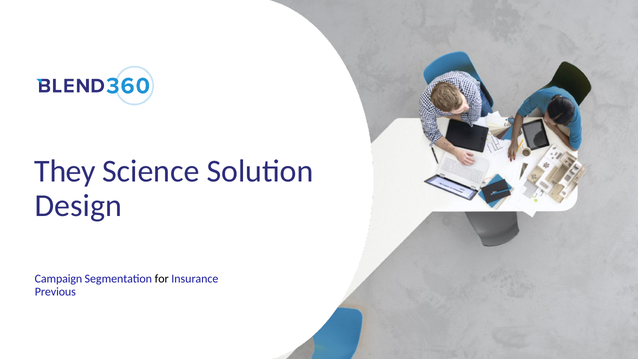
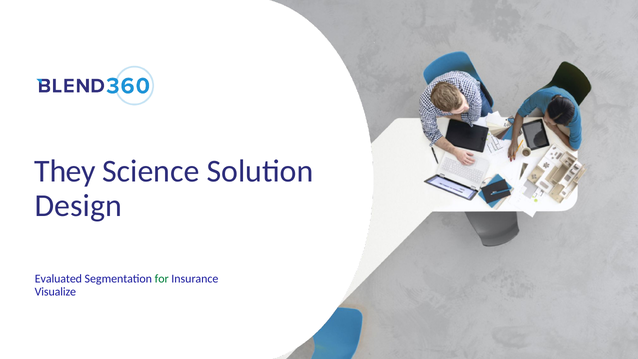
Campaign: Campaign -> Evaluated (58, 279)
for colour: black -> green (162, 279)
Previous: Previous -> Visualize (55, 292)
